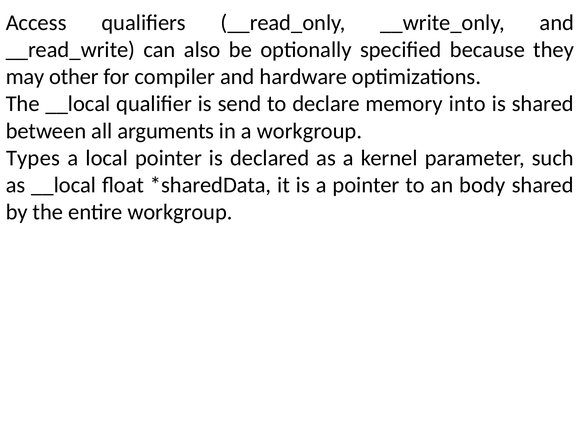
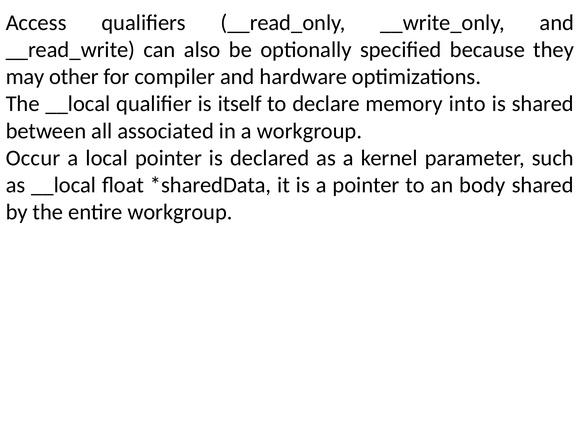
send: send -> itself (240, 104)
arguments: arguments -> associated (166, 131)
Types: Types -> Occur (33, 158)
